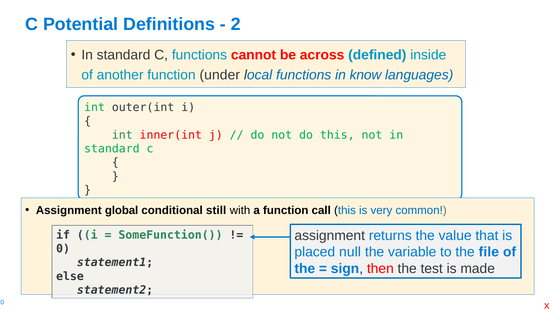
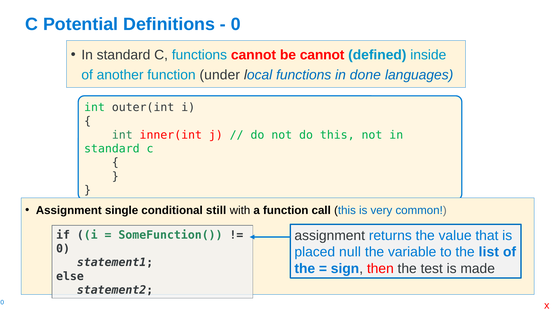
2: 2 -> 0 (236, 24)
be across: across -> cannot (322, 55)
know: know -> done (365, 75)
global: global -> single (122, 211)
file: file -> list (489, 253)
